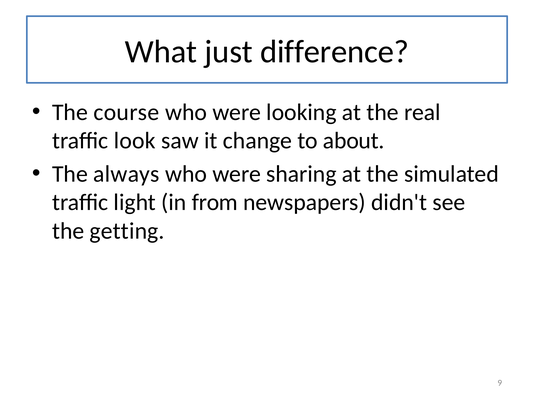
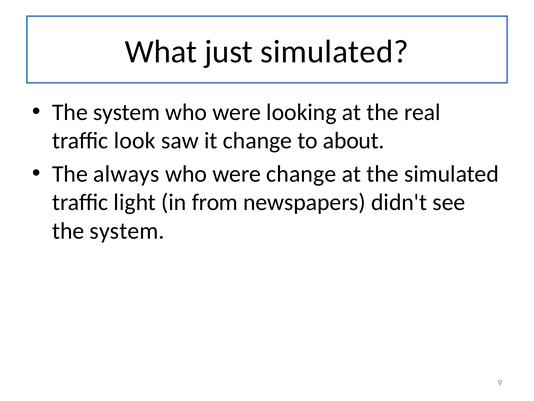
just difference: difference -> simulated (334, 52)
course: course -> system (127, 112)
were sharing: sharing -> change (301, 174)
getting: getting -> system (127, 231)
